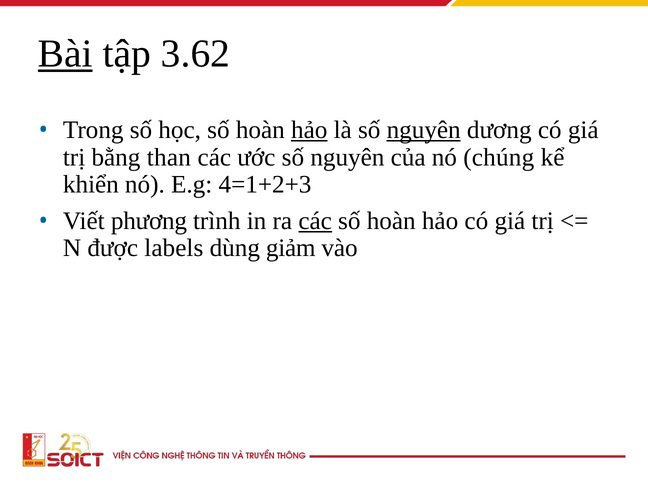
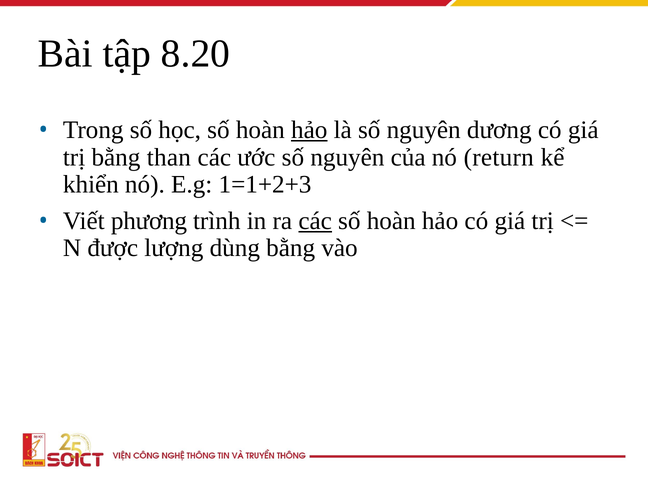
Bài underline: present -> none (65, 54)
3.62: 3.62 -> 8.20 (195, 54)
nguyên underline: present -> none (424, 130)
chúng: chúng -> return (499, 157)
4=1+2+3: 4=1+2+3 -> 1=1+2+3 (265, 185)
labels: labels -> lượng (174, 248)
dùng giảm: giảm -> bằng (291, 248)
